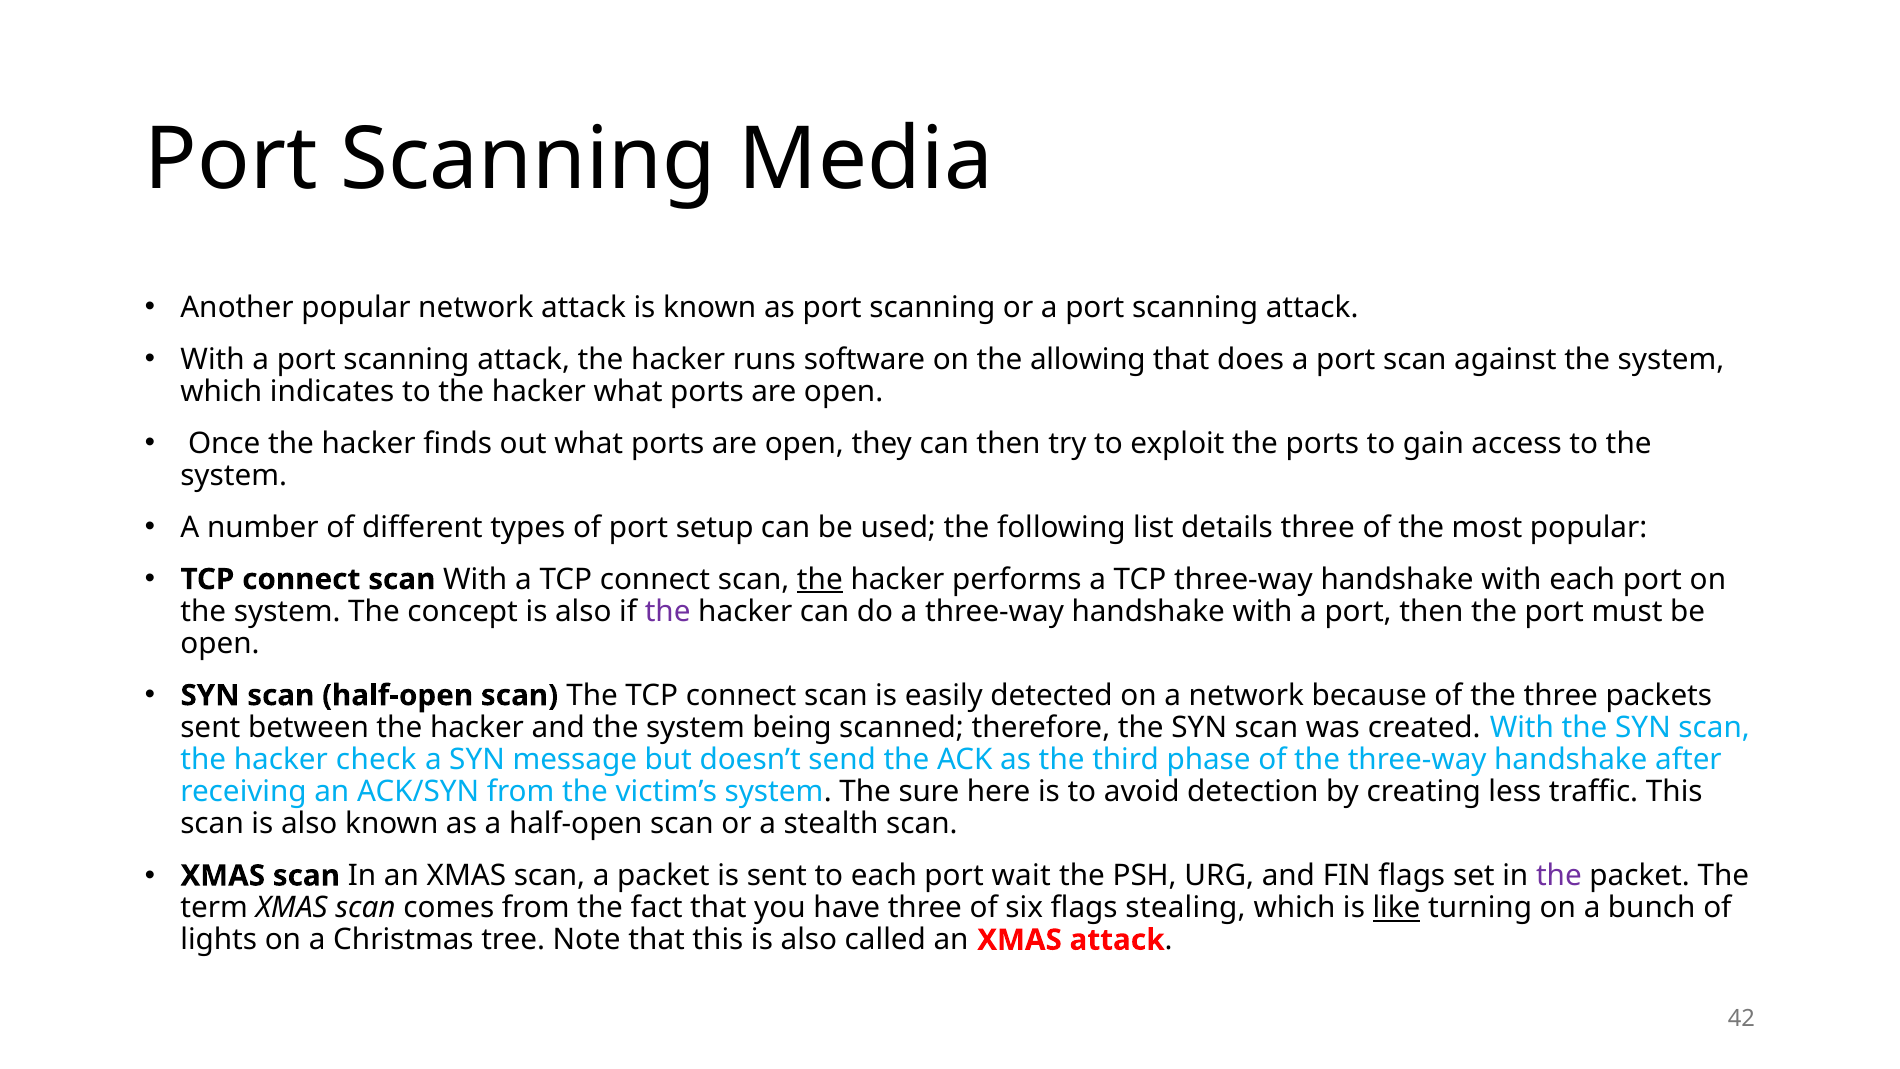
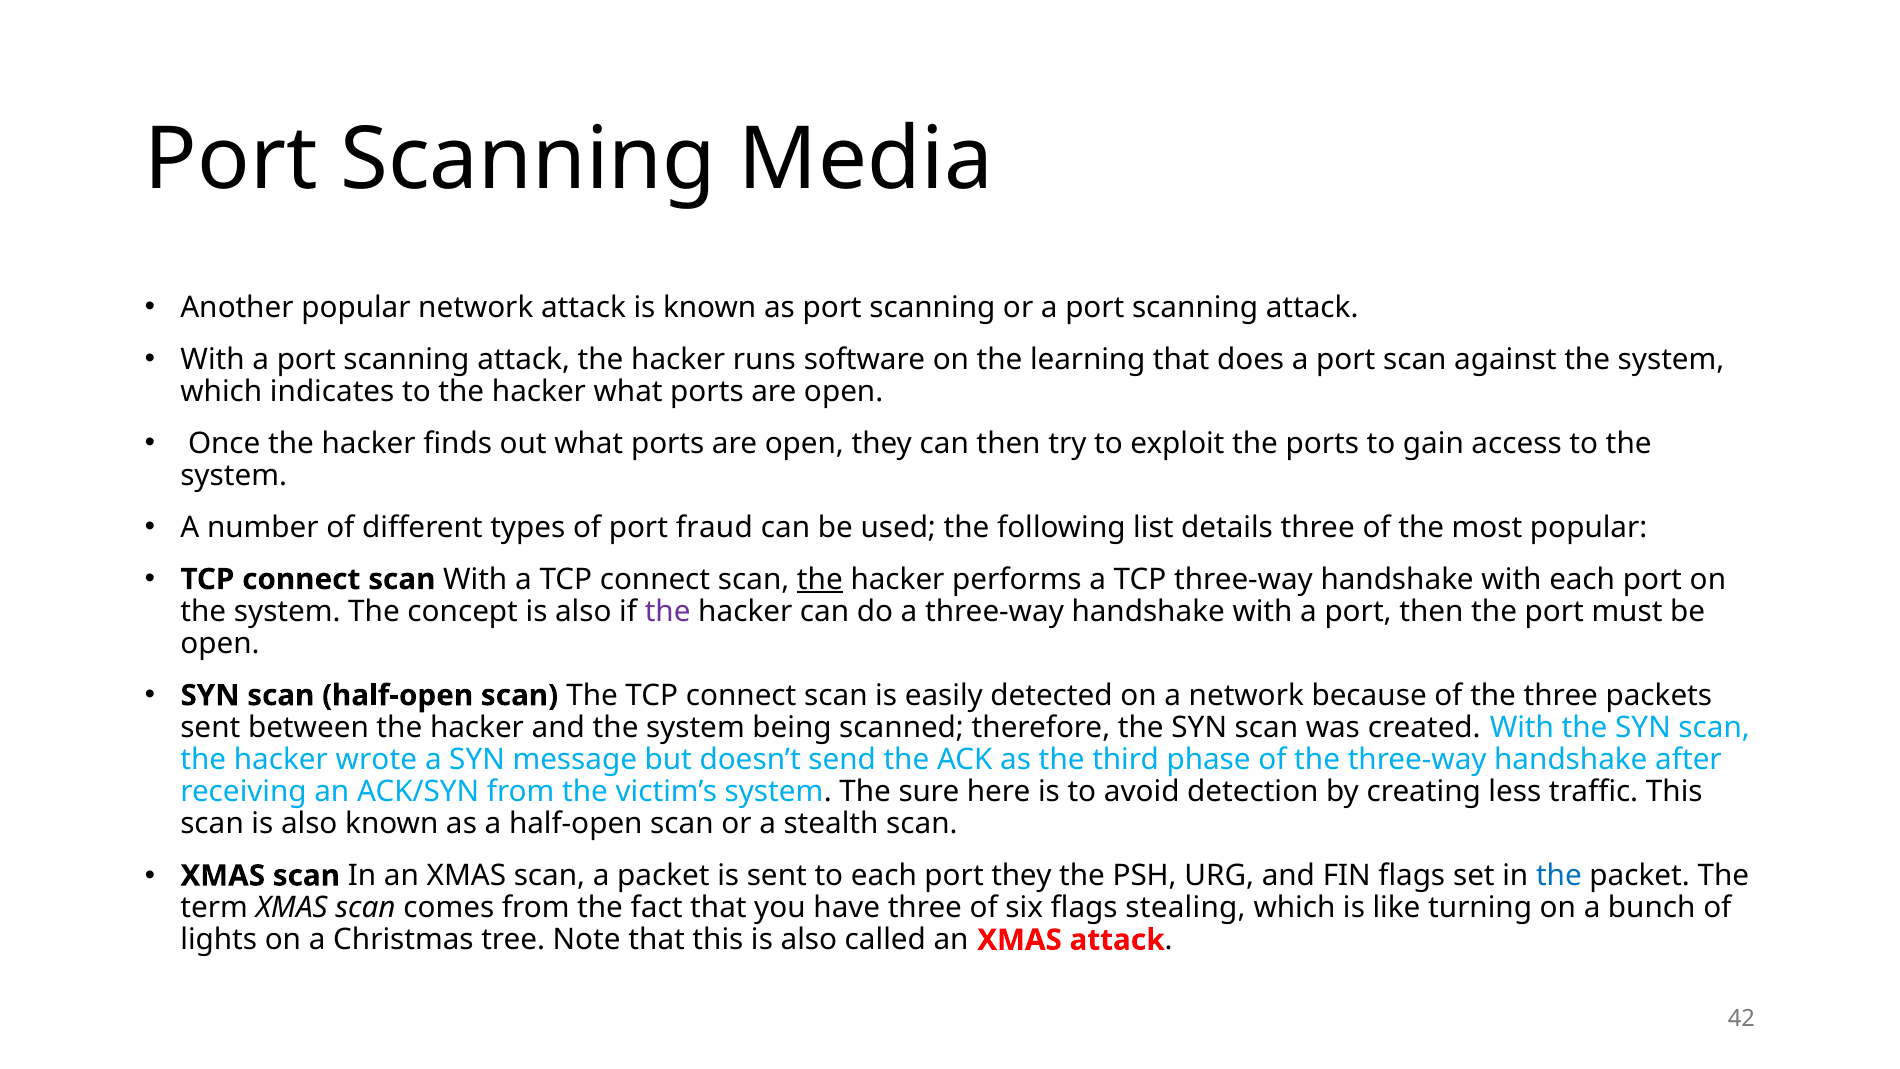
allowing: allowing -> learning (1088, 359)
setup: setup -> fraud (714, 527)
check: check -> wrote (376, 759)
port wait: wait -> they (1021, 876)
the colour: purple -> blue (1559, 876)
like underline: present -> none (1397, 908)
